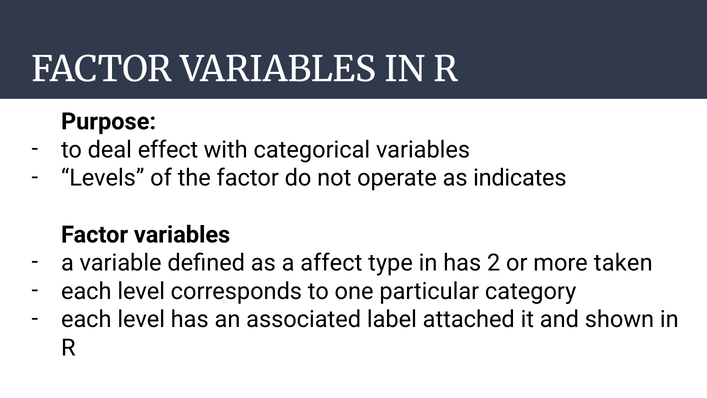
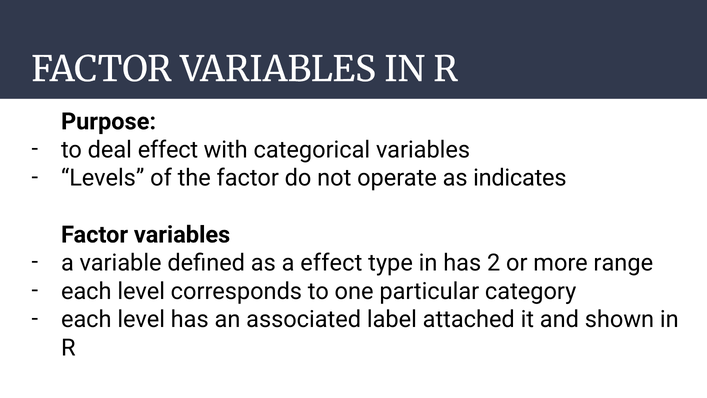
a affect: affect -> effect (331, 263)
taken: taken -> range (623, 263)
